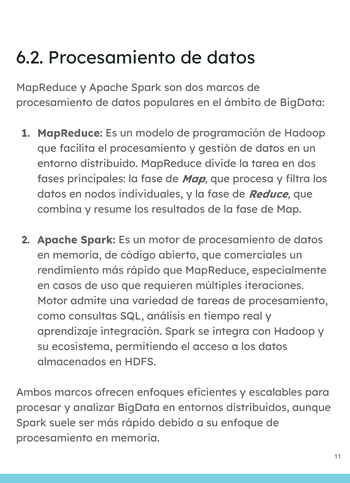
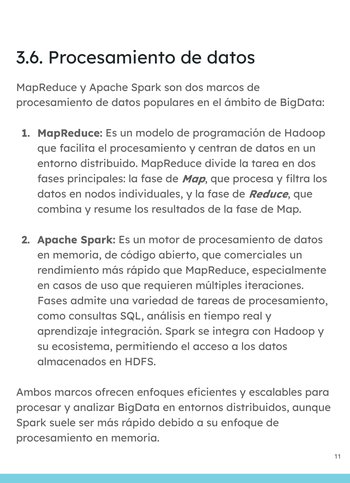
6.2: 6.2 -> 3.6 (30, 58)
gestión: gestión -> centran (218, 149)
Motor: Motor -> Fases (52, 301)
